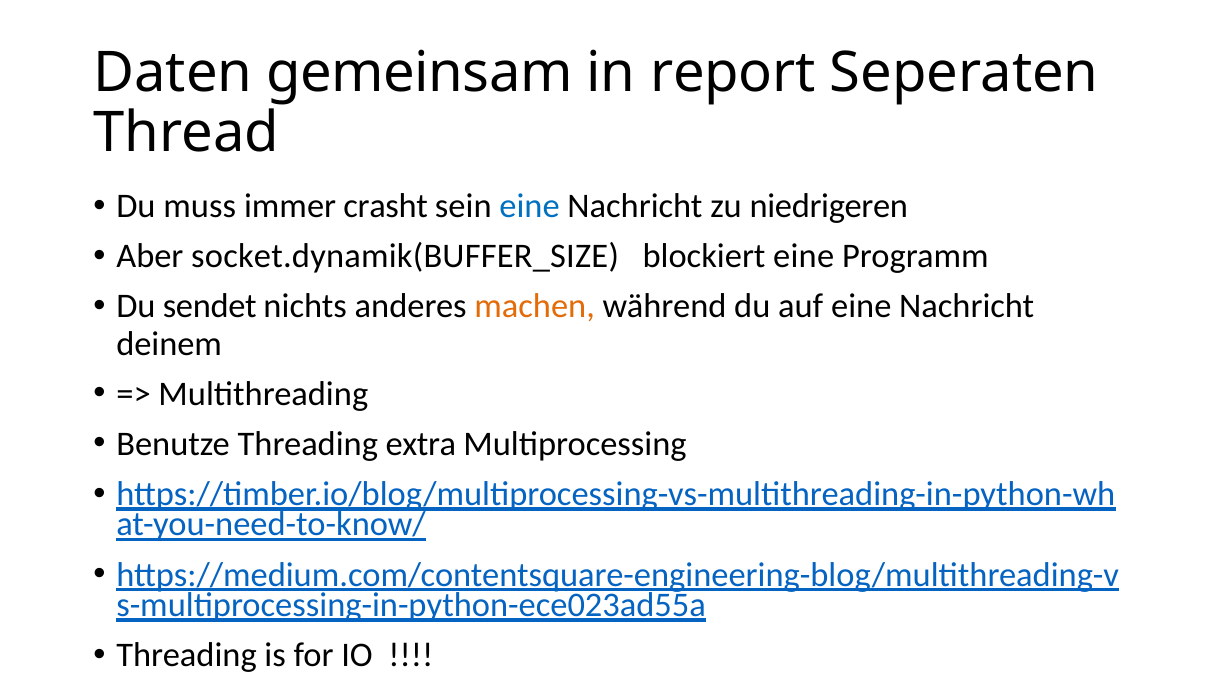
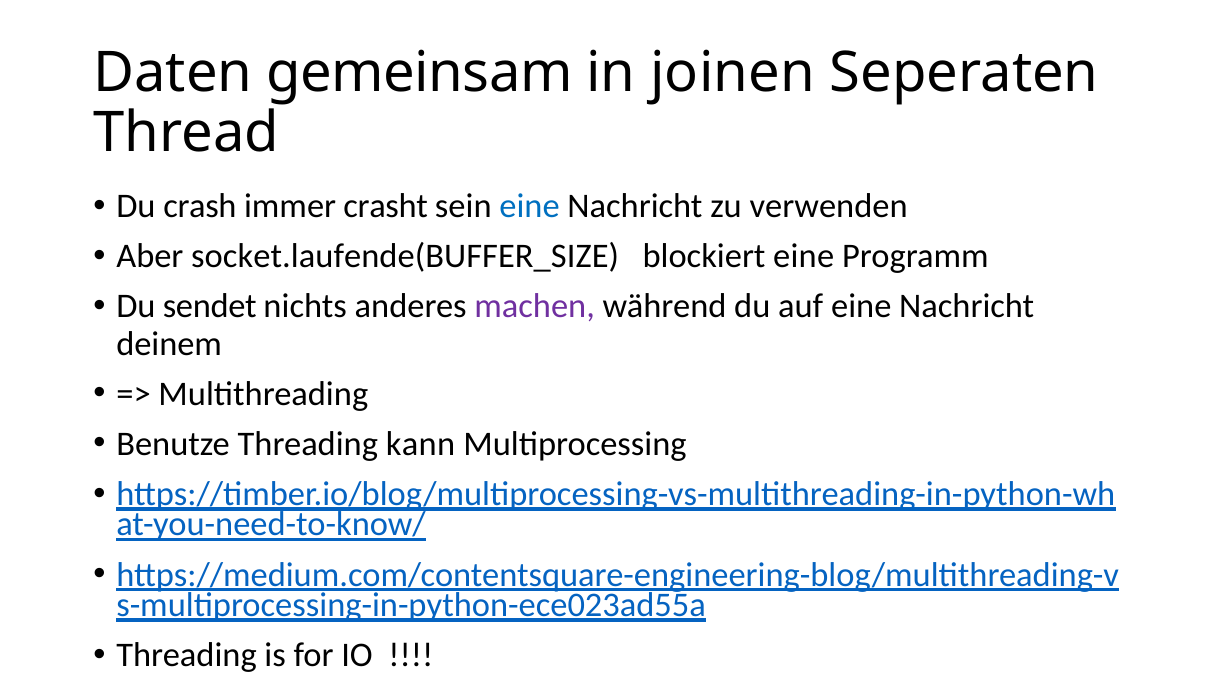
report: report -> joinen (733, 73)
muss: muss -> crash (200, 206)
niedrigeren: niedrigeren -> verwenden (829, 206)
socket.dynamik(BUFFER_SIZE: socket.dynamik(BUFFER_SIZE -> socket.laufende(BUFFER_SIZE (405, 256)
machen colour: orange -> purple (535, 306)
extra: extra -> kann (421, 444)
